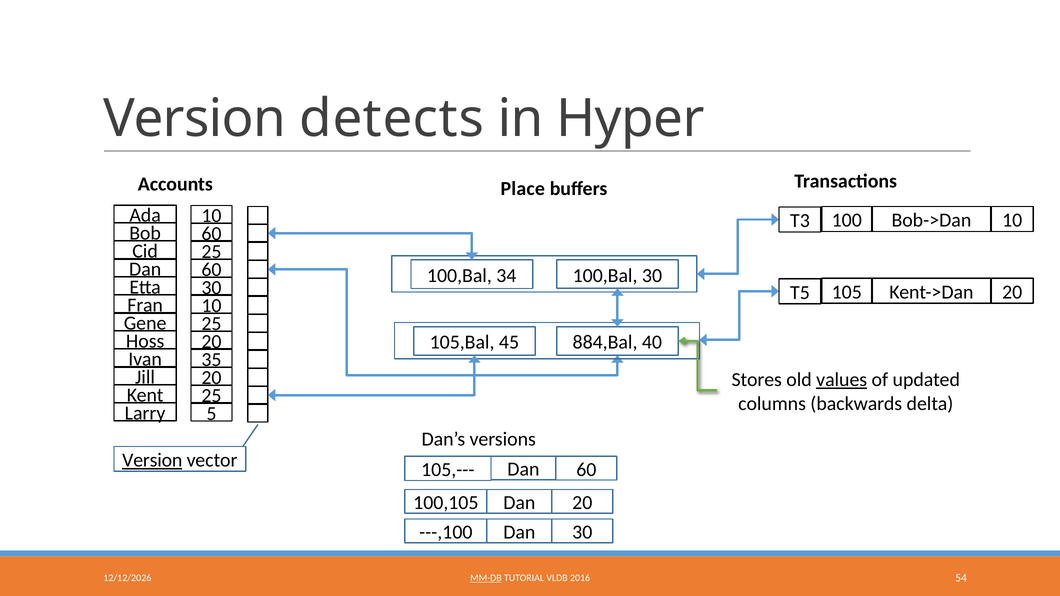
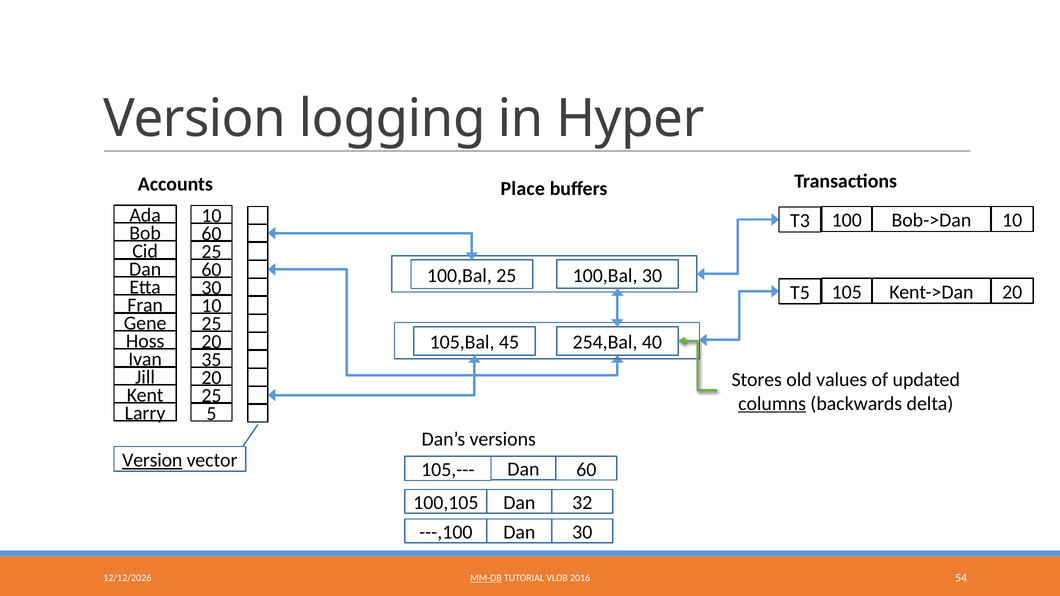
detects: detects -> logging (392, 119)
100,Bal 34: 34 -> 25 (506, 276)
884,Bal: 884,Bal -> 254,Bal (605, 342)
values underline: present -> none (842, 380)
columns underline: none -> present (772, 404)
Dan 20: 20 -> 32 (582, 503)
